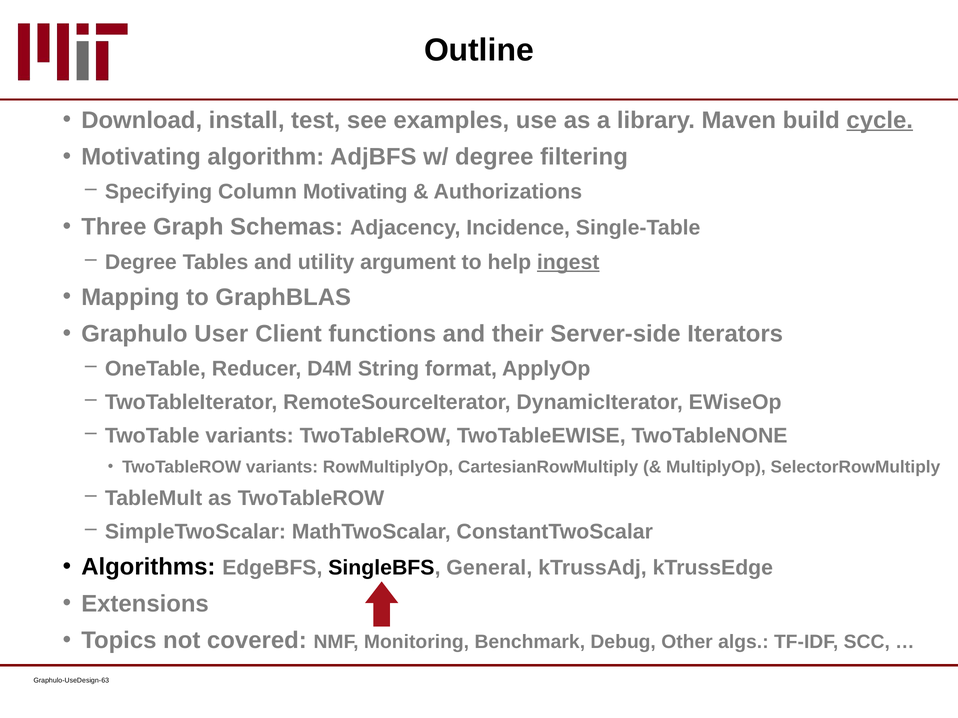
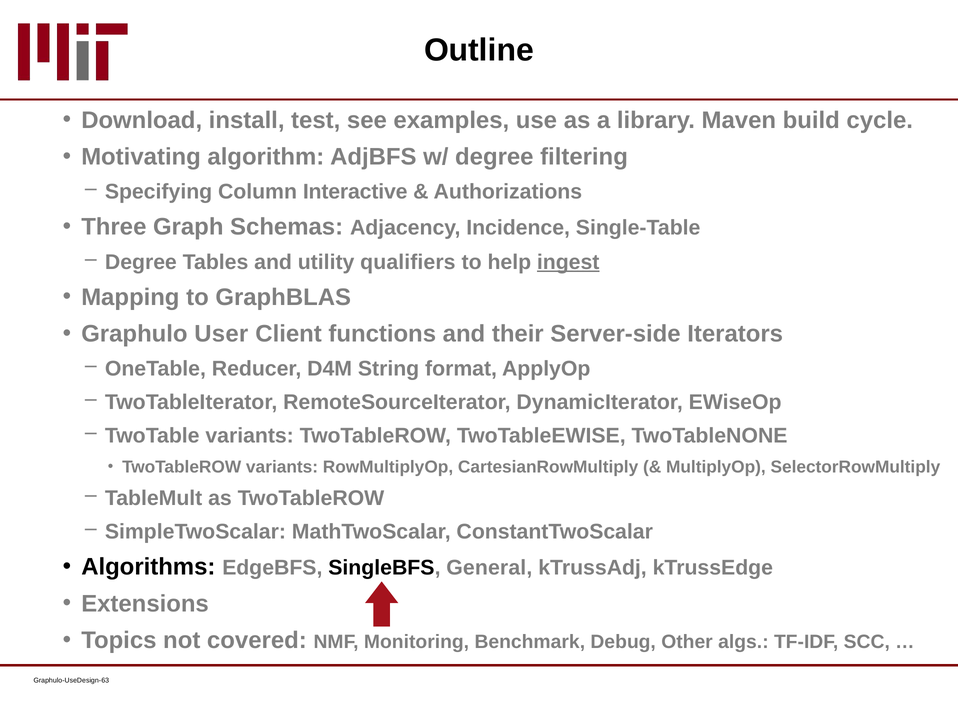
cycle underline: present -> none (880, 120)
Column Motivating: Motivating -> Interactive (355, 192)
argument: argument -> qualifiers (408, 262)
